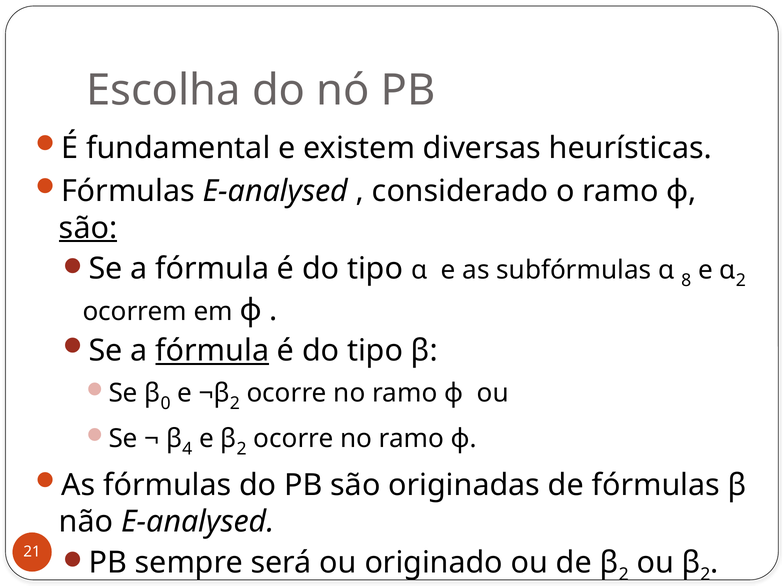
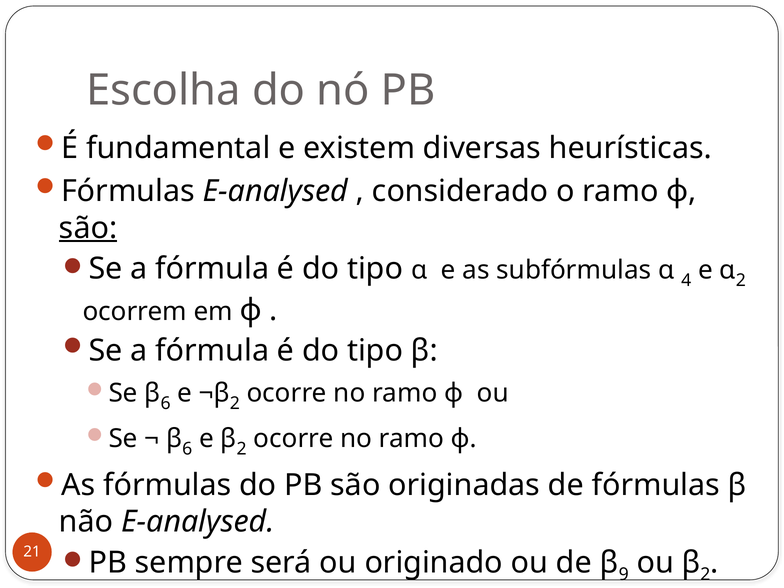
8: 8 -> 4 (686, 280)
fórmula underline: present -> none (212, 351)
Se β 0: 0 -> 6 (166, 403)
4: 4 -> 6 (187, 449)
de β 2: 2 -> 9 (624, 574)
